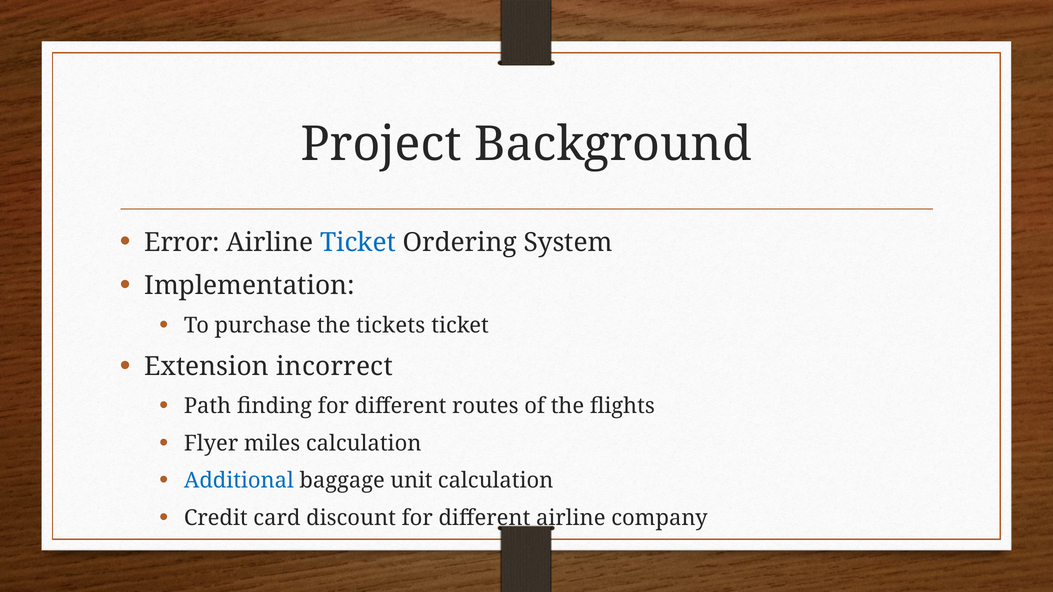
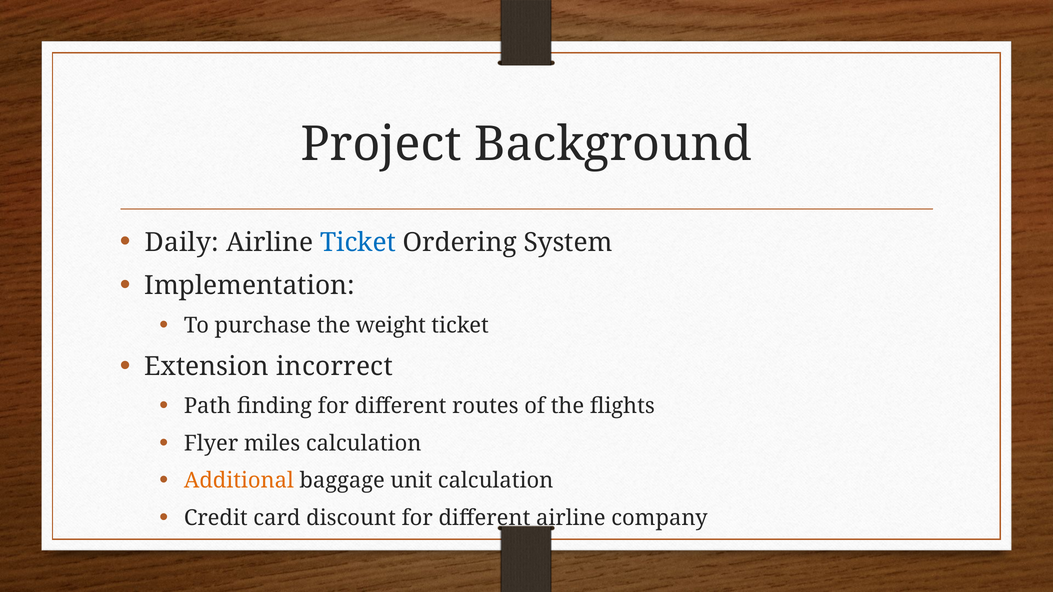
Error: Error -> Daily (182, 242)
tickets: tickets -> weight (391, 326)
Additional colour: blue -> orange (239, 481)
